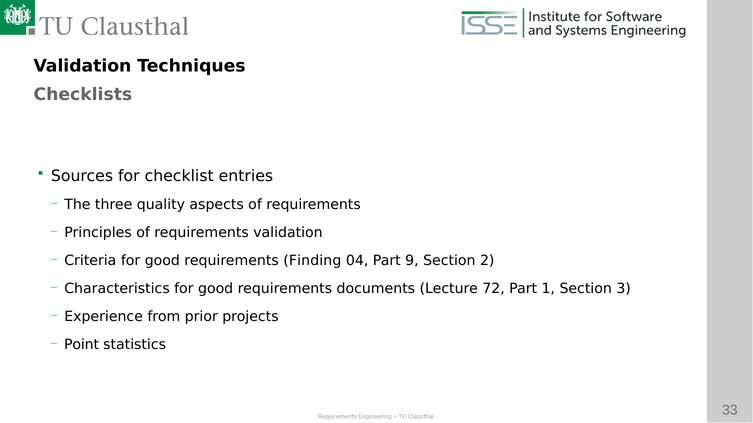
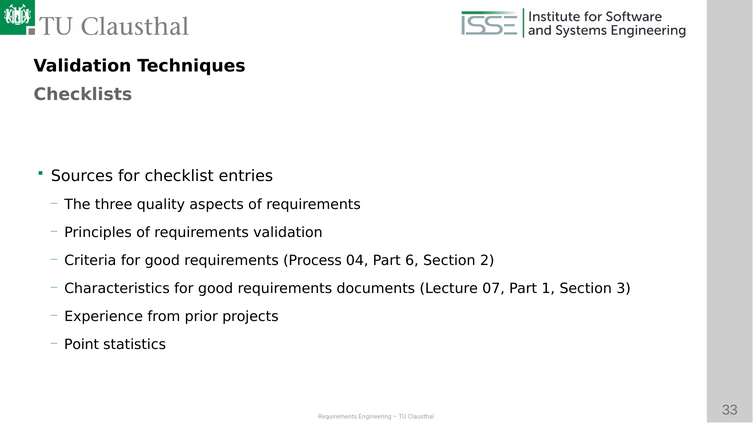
Finding: Finding -> Process (312, 261)
9: 9 -> 6 (412, 261)
72: 72 -> 07 (494, 289)
